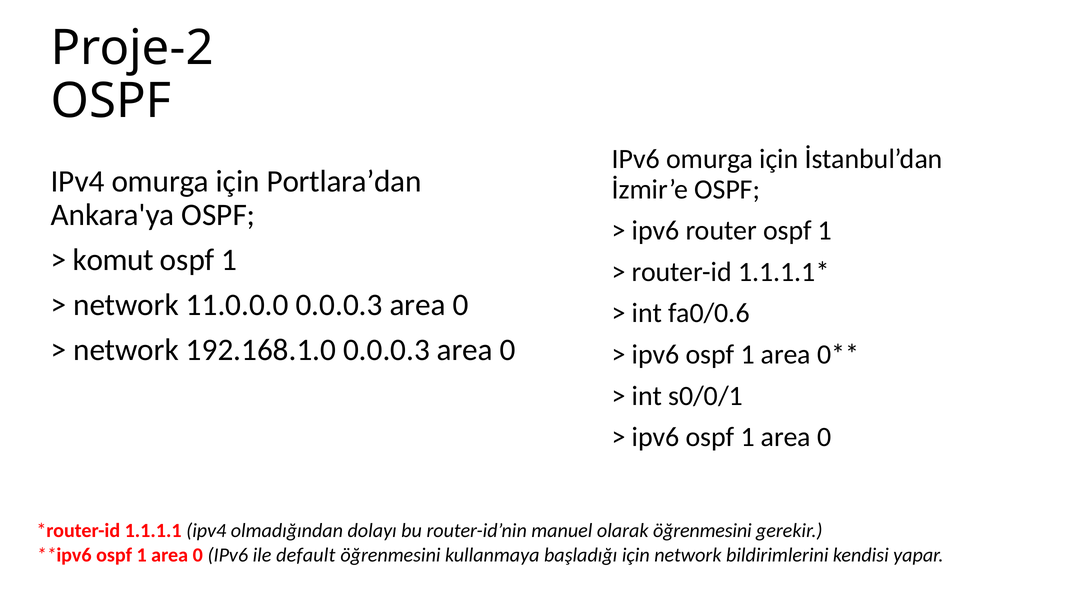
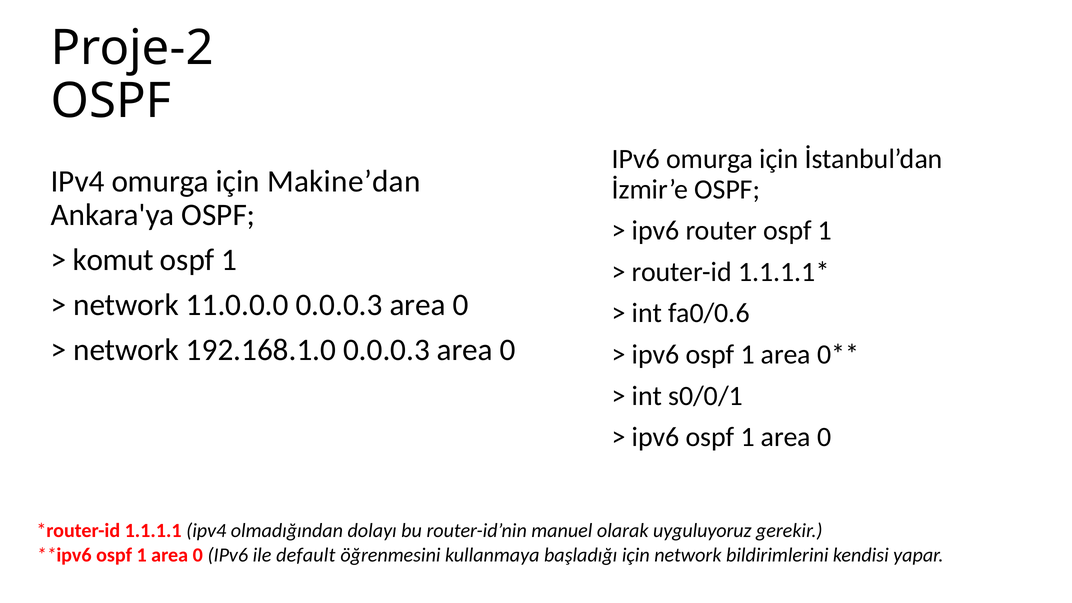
Portlara’dan: Portlara’dan -> Makine’dan (344, 181)
olarak öğrenmesini: öğrenmesini -> uyguluyoruz (702, 531)
